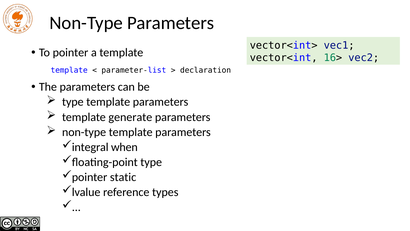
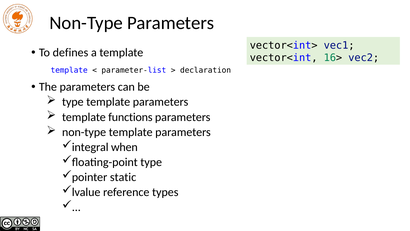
To pointer: pointer -> defines (70, 53)
generate: generate -> functions (130, 117)
